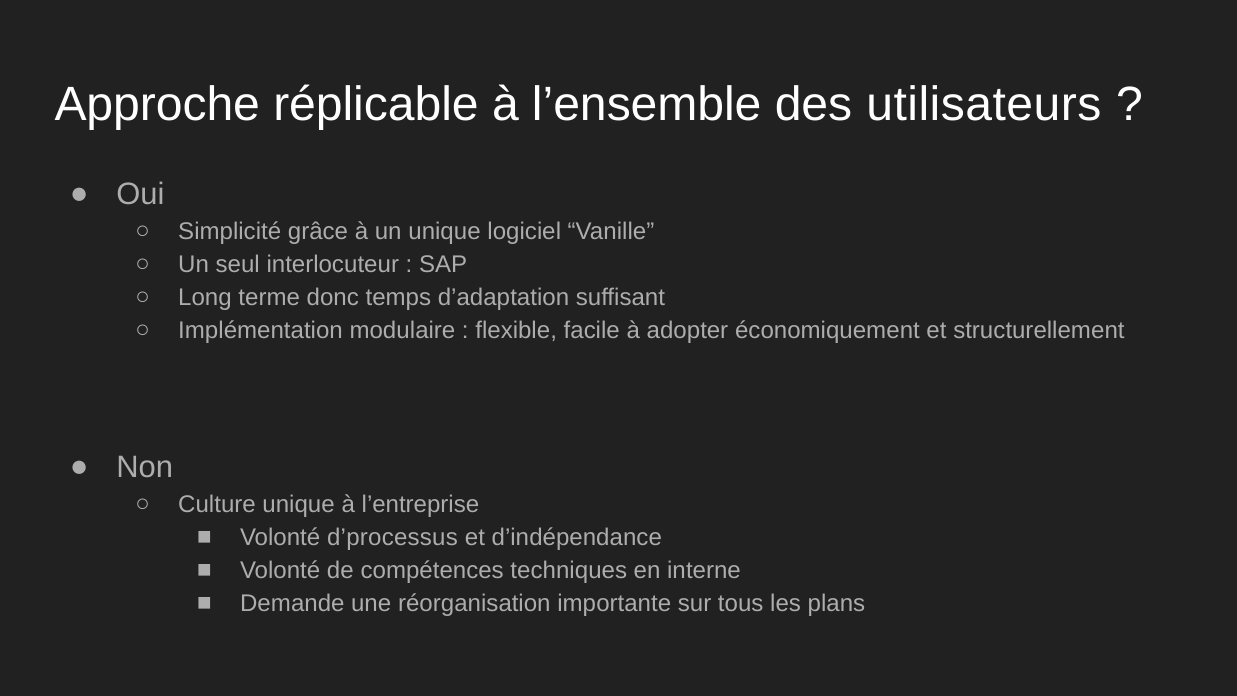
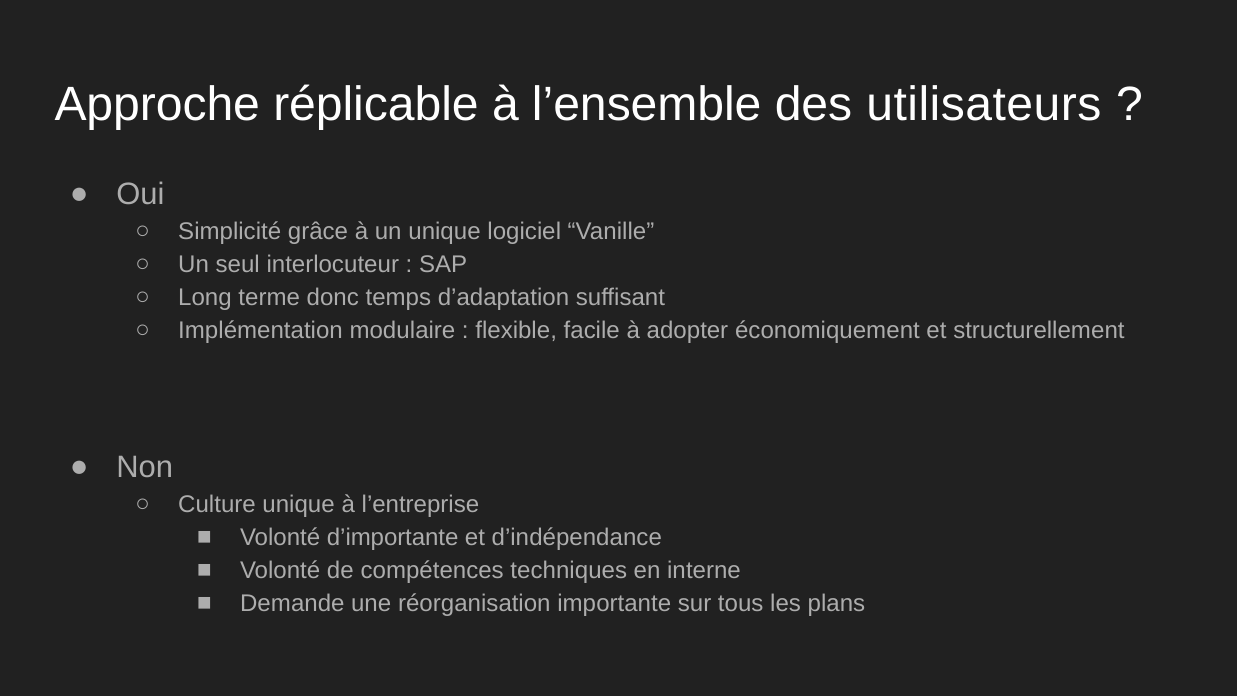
d’processus: d’processus -> d’importante (393, 537)
